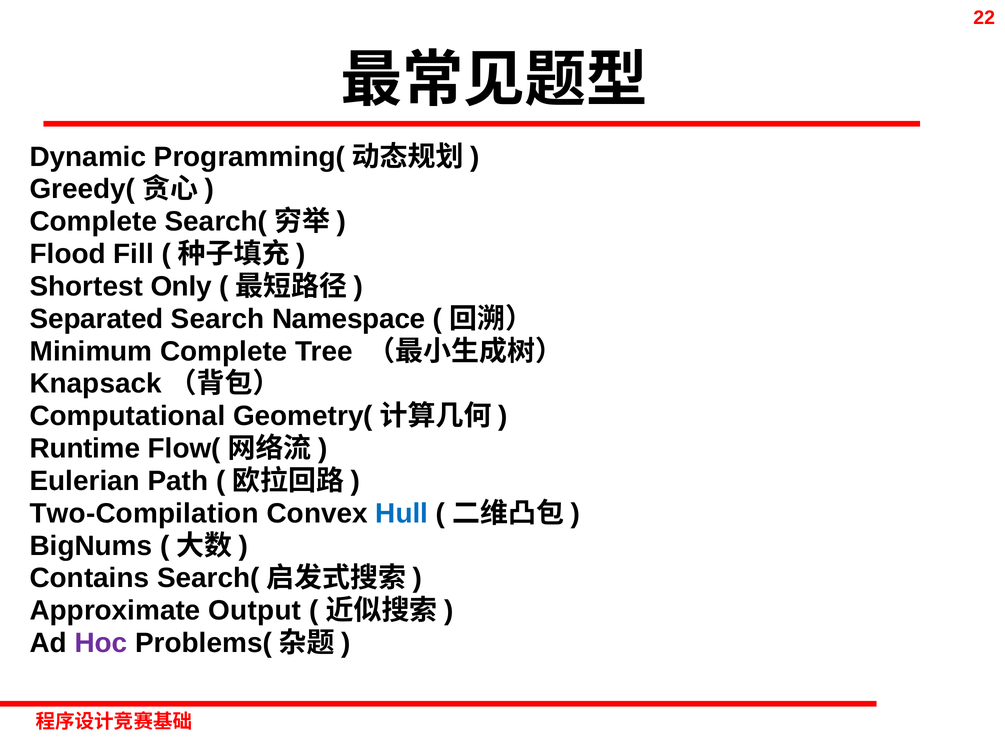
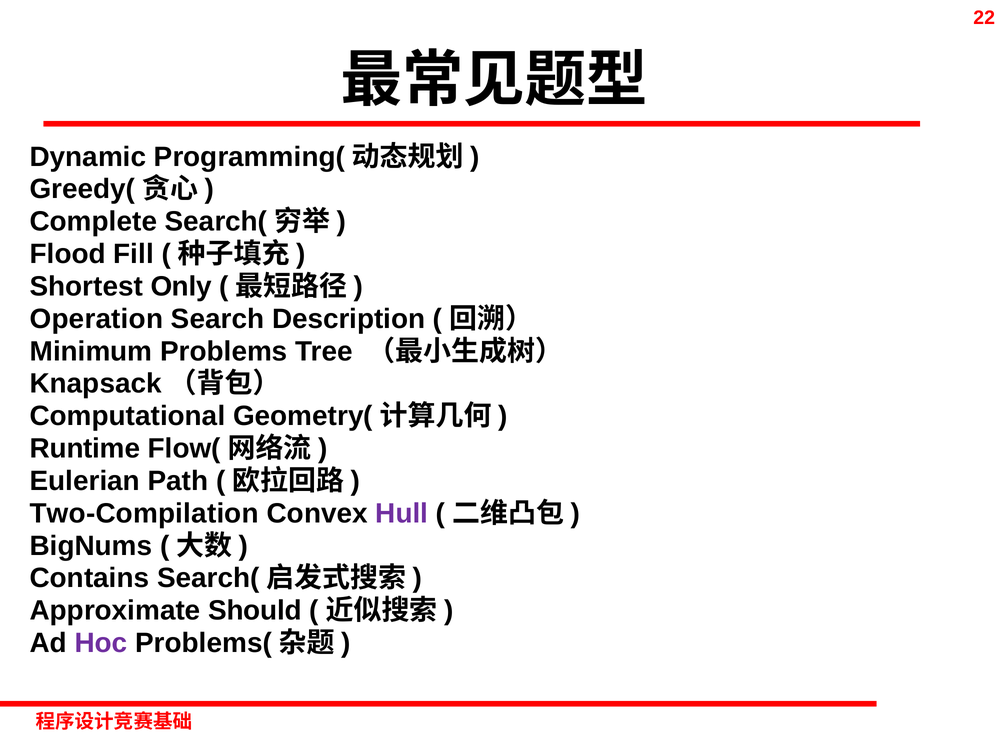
Separated: Separated -> Operation (96, 319)
Namespace: Namespace -> Description (349, 319)
Minimum Complete: Complete -> Problems (224, 351)
Hull colour: blue -> purple (402, 513)
Output: Output -> Should (255, 610)
